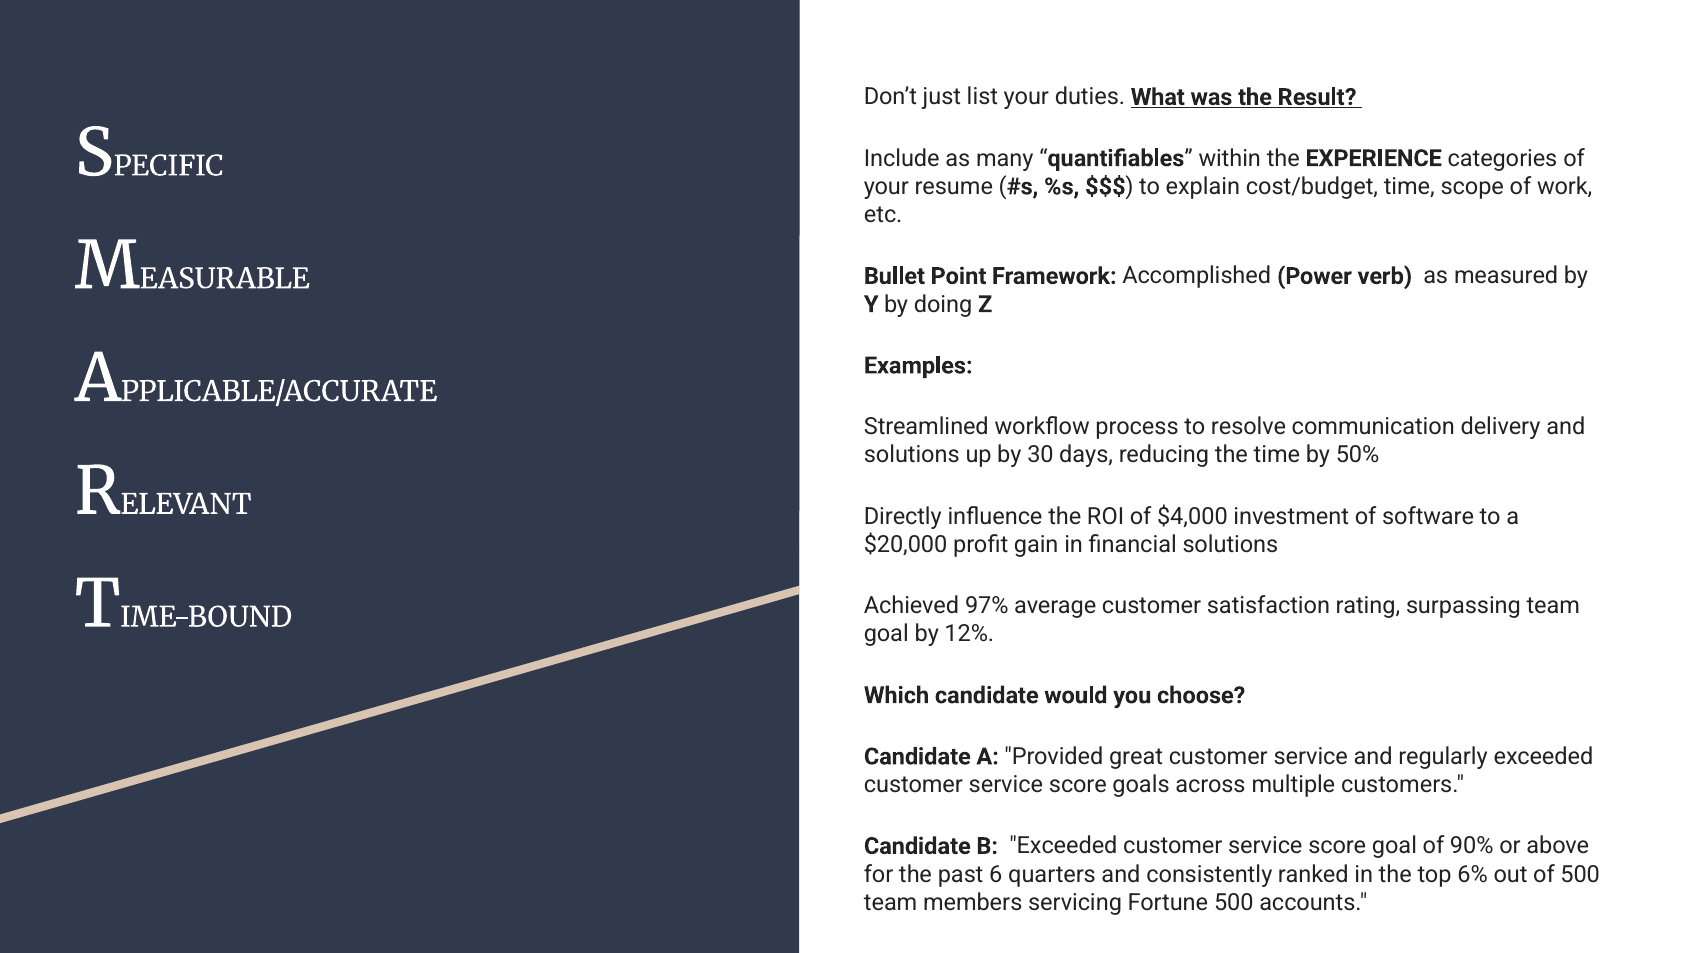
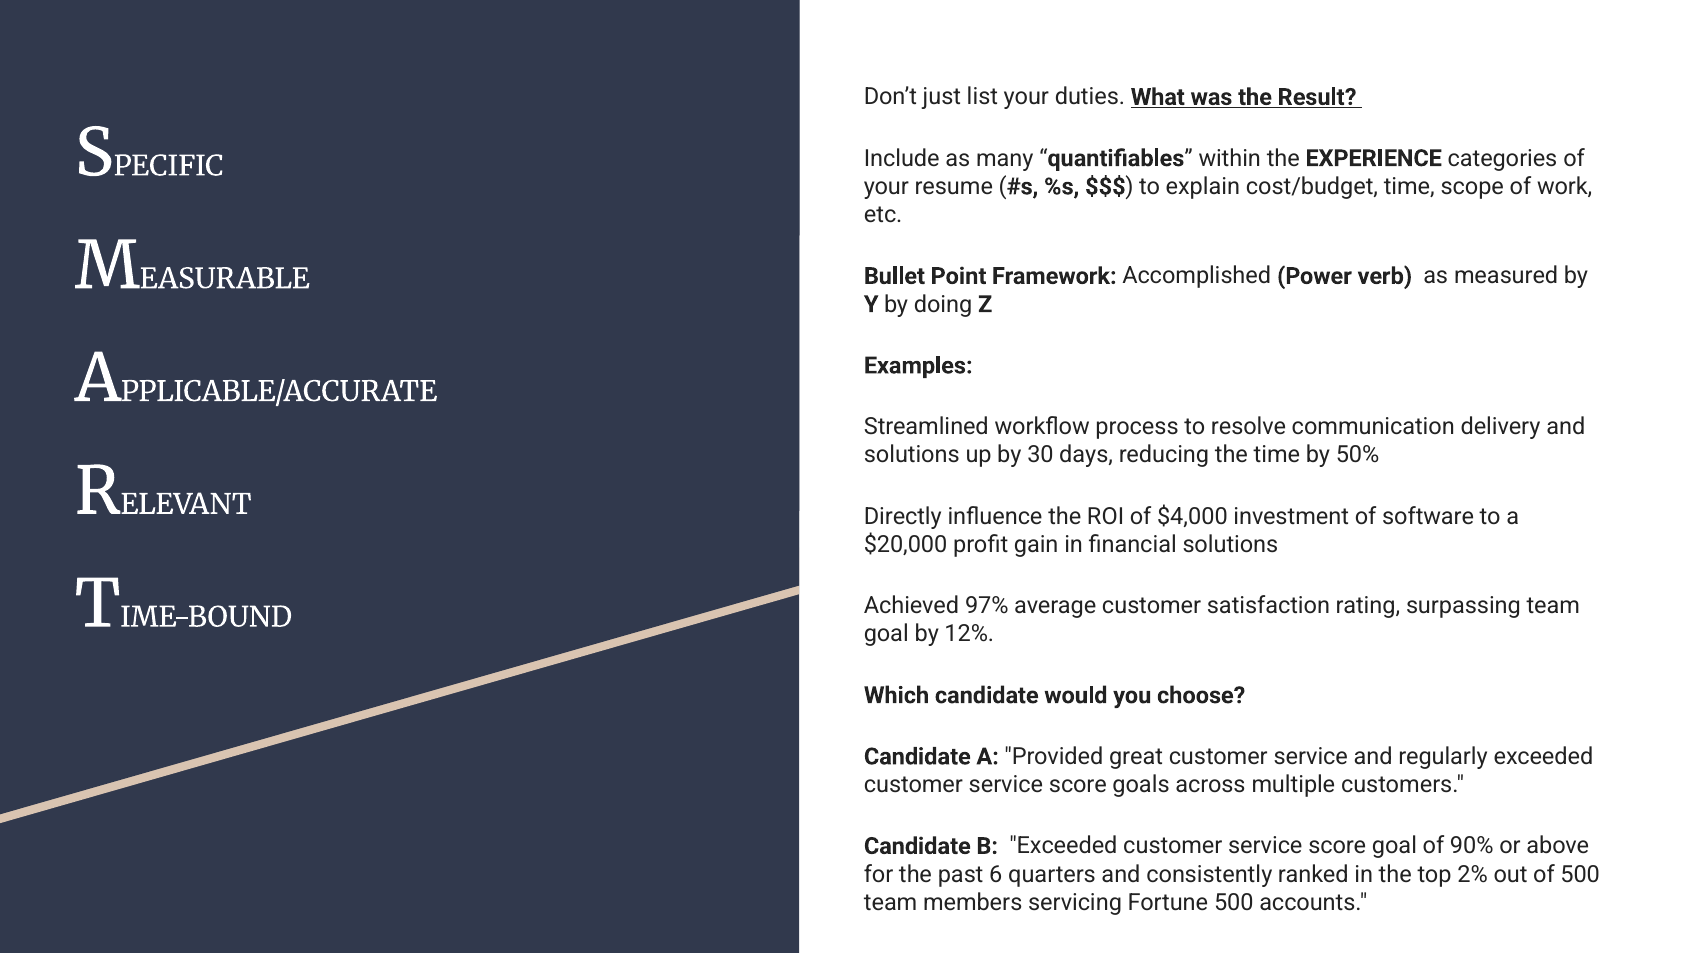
6%: 6% -> 2% (1473, 874)
